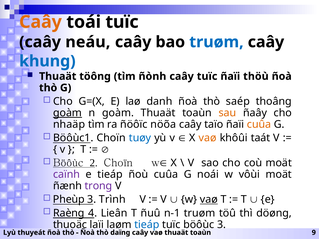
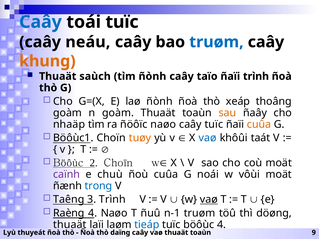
Caây colour: orange -> blue (40, 22)
khung colour: blue -> orange (47, 61)
töông: töông -> saùch (95, 76)
caây tuïc: tuïc -> taïo (207, 76)
ñaïi thöù: thöù -> trình (256, 76)
laø danh: danh -> ñònh (160, 101)
saép: saép -> xeáp (238, 101)
goàm underline: present -> none (67, 113)
ñöôïc nöõa: nöõa -> naøo (163, 124)
caây taïo: taïo -> tuïc (214, 124)
tuøy colour: blue -> orange (140, 138)
vaø colour: orange -> blue (208, 138)
e tieáp: tieáp -> chuù (110, 175)
trong colour: purple -> blue (98, 186)
Pheùp: Pheùp -> Taêng (69, 200)
4 Lieân: Lieân -> Naøo (114, 213)
thuoäc: thuoäc -> thuaät (70, 225)
böôùc 3: 3 -> 4 (222, 225)
